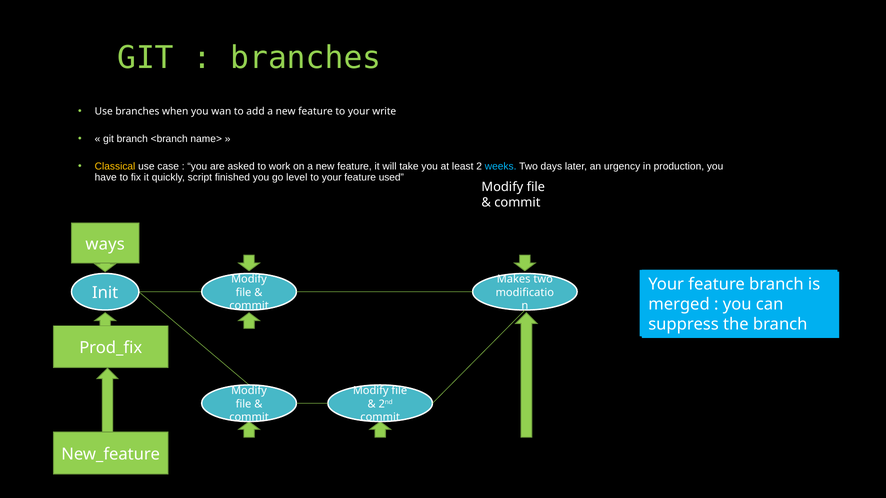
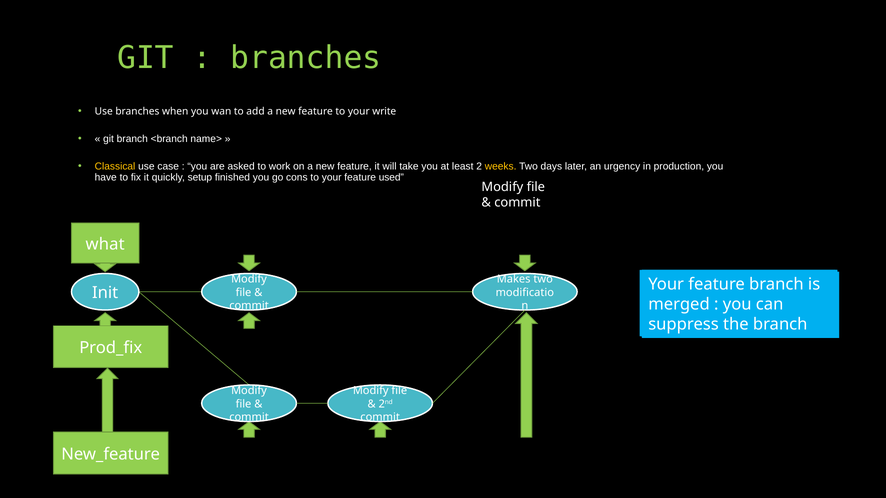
weeks colour: light blue -> yellow (501, 167)
script: script -> setup (200, 178)
level: level -> cons (297, 178)
ways: ways -> what (105, 244)
